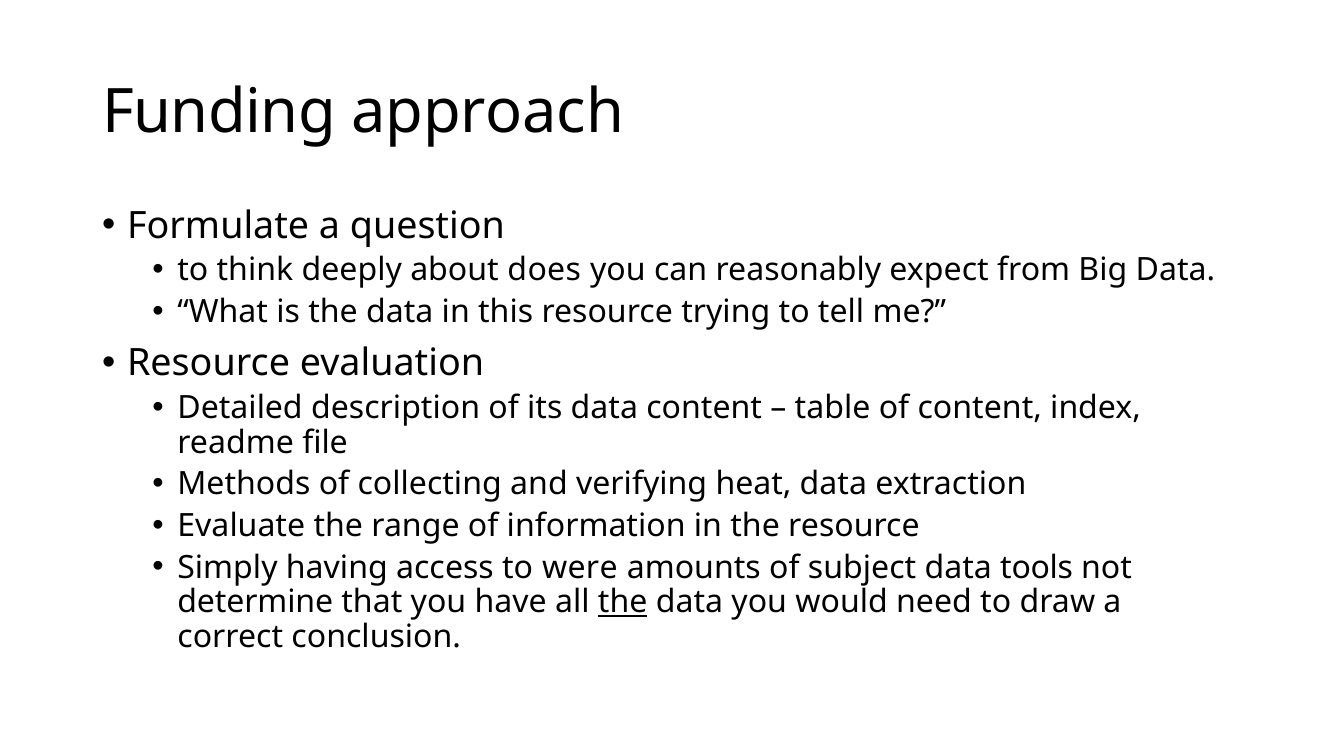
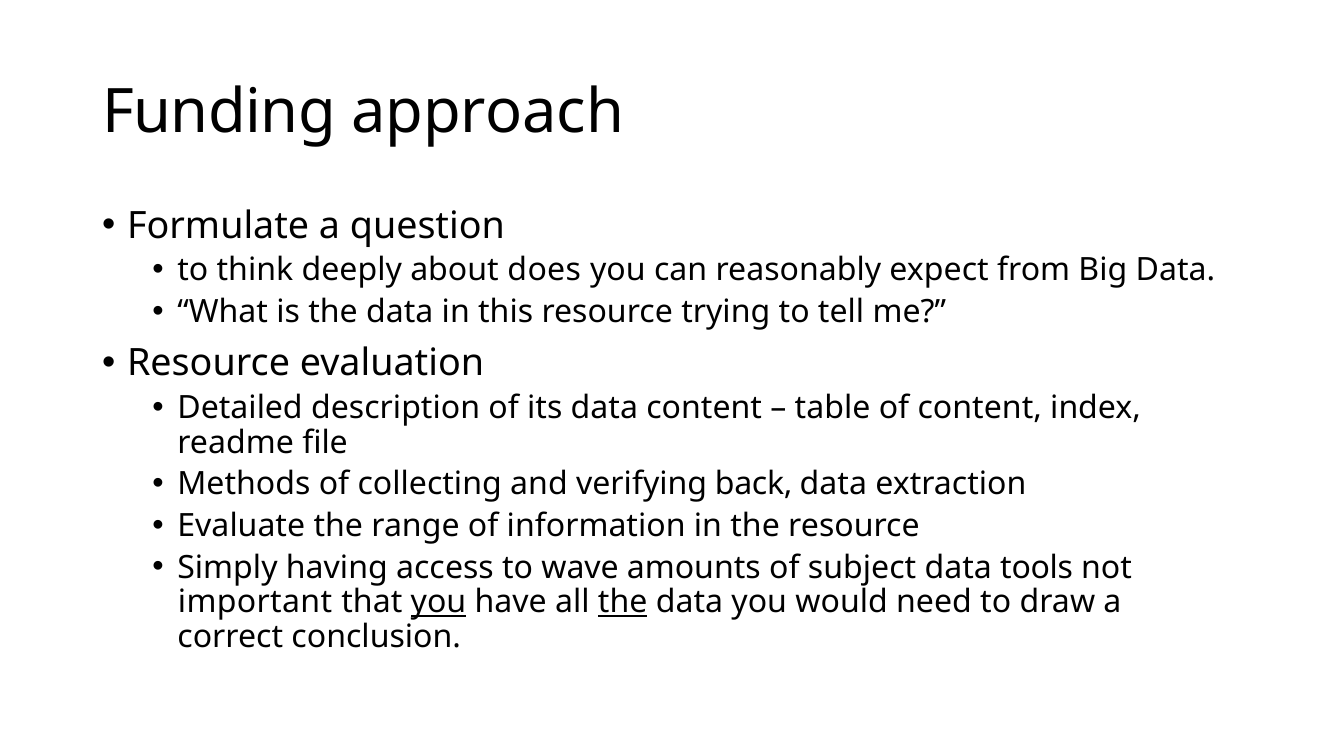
heat: heat -> back (754, 484)
were: were -> wave (580, 568)
determine: determine -> important (255, 602)
you underline: none -> present (438, 602)
